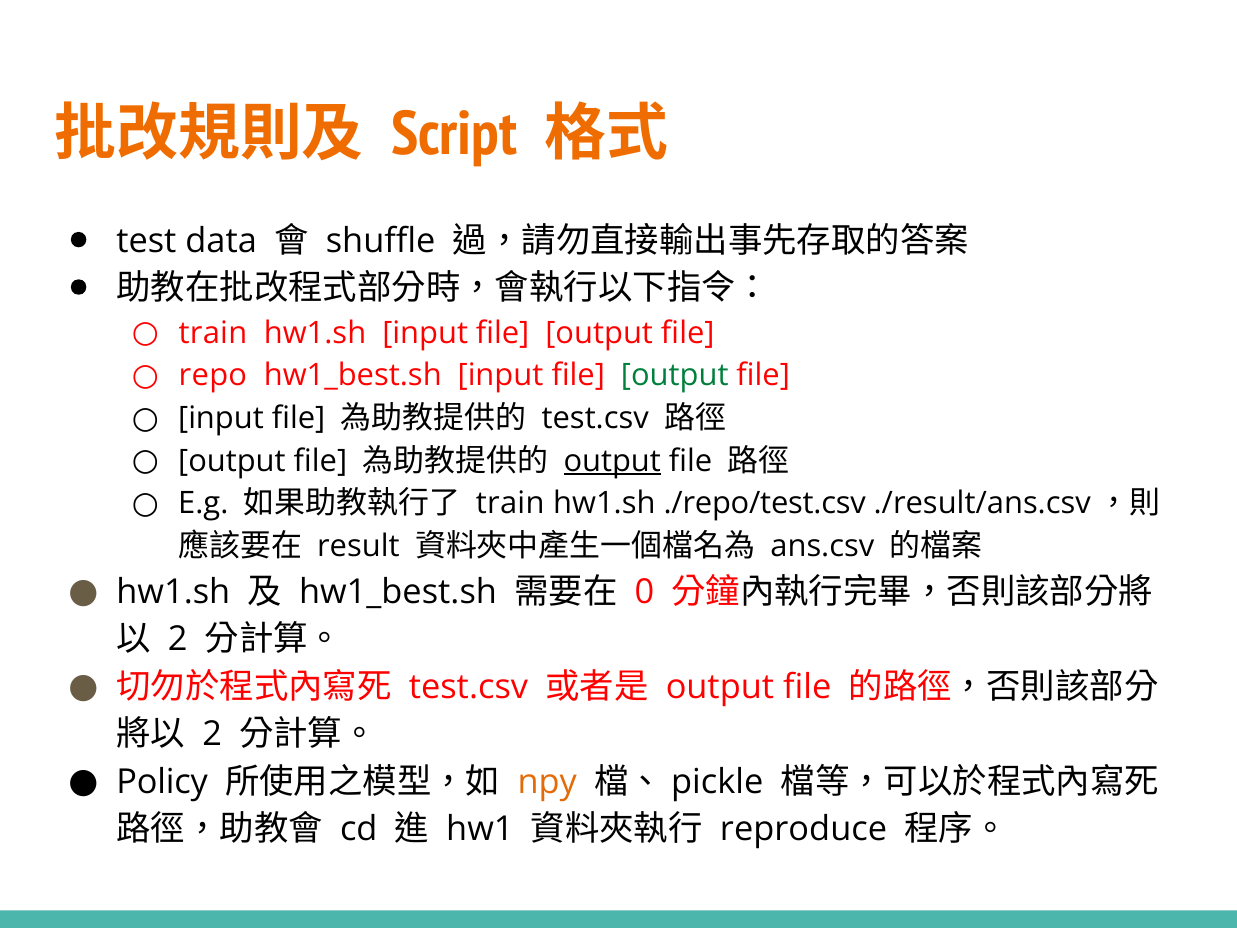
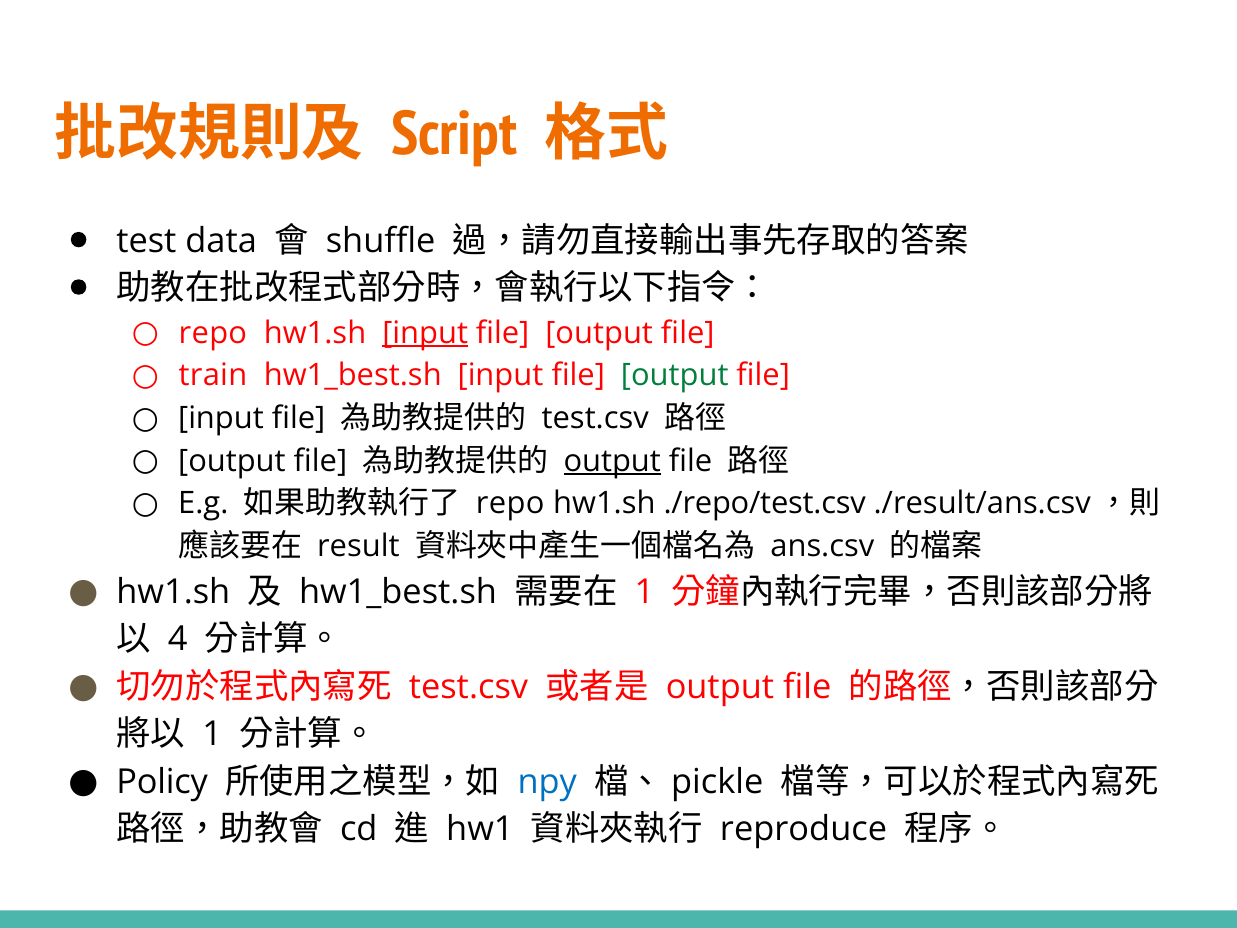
train: train -> repo (213, 333)
input underline: none -> present (425, 333)
repo: repo -> train (213, 376)
train: train -> repo (510, 504)
0: 0 -> 1 (644, 592)
2: 2 -> 4 (178, 639)
2: 2 -> 1 (212, 734)
npy colour: orange -> blue (547, 782)
